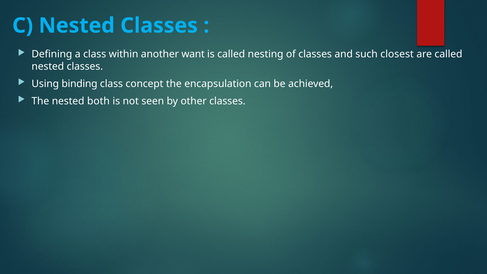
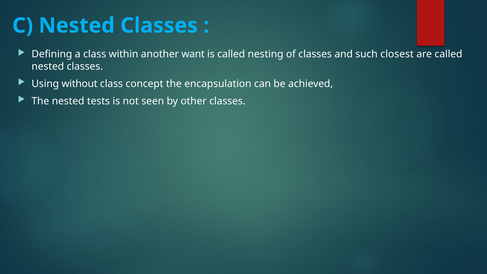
binding: binding -> without (80, 84)
both: both -> tests (98, 101)
